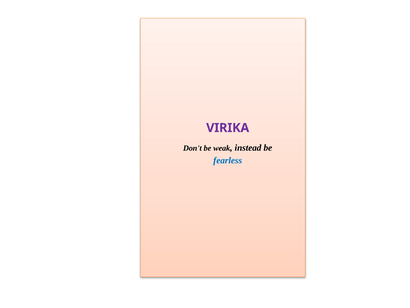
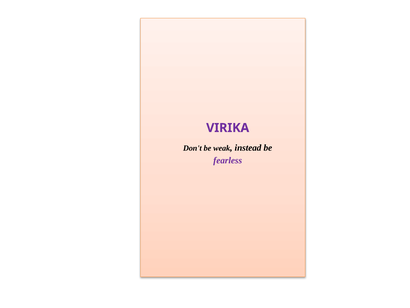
fearless colour: blue -> purple (228, 160)
